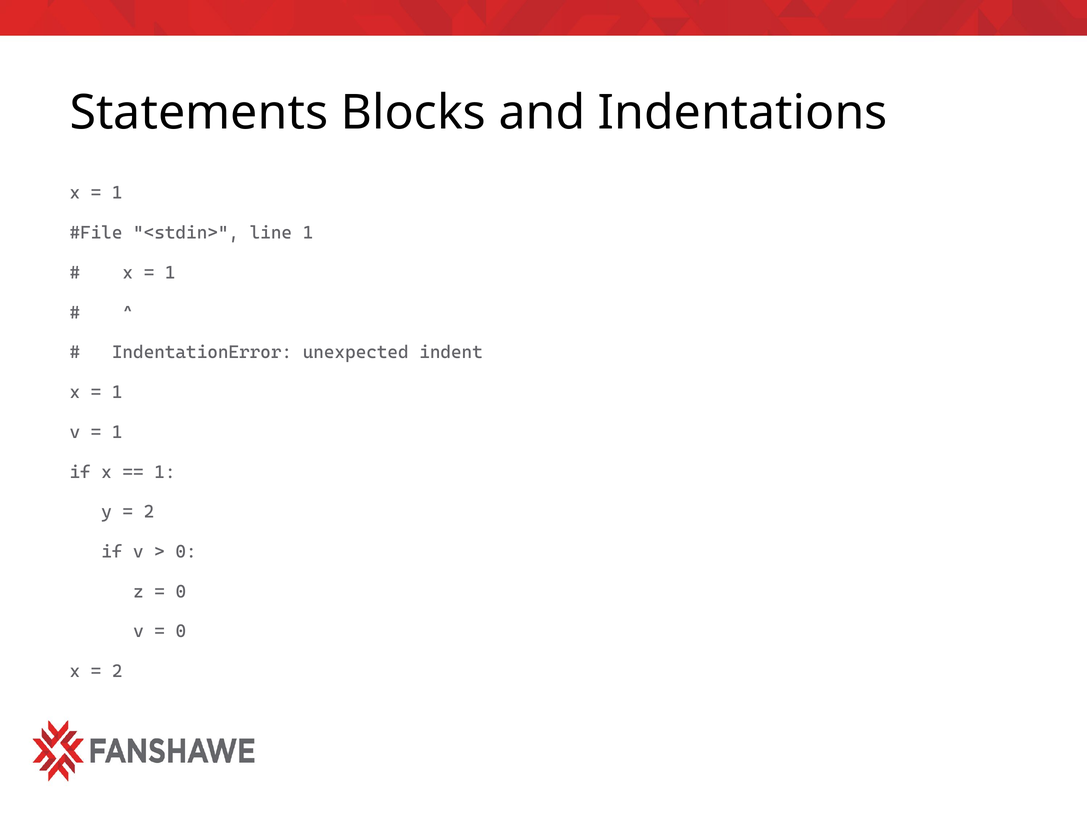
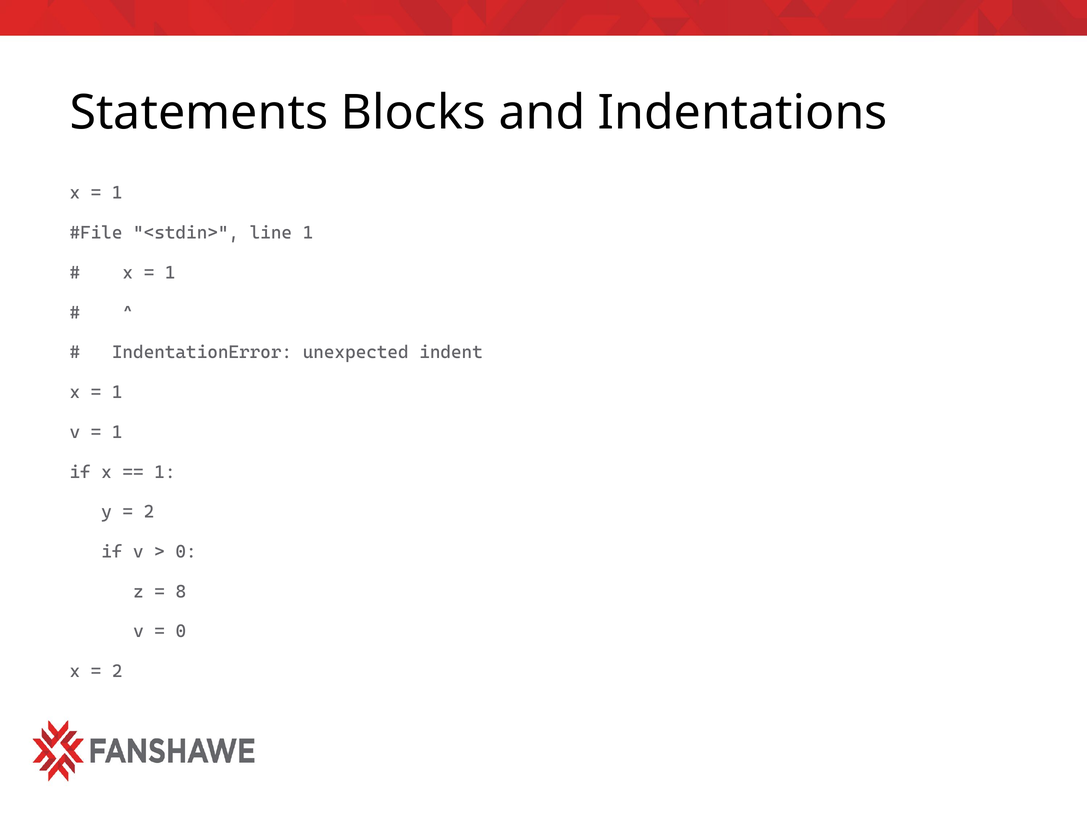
0: 0 -> 8 (181, 592)
